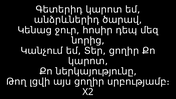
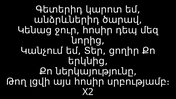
կարոտ: կարոտ -> երկնից (88, 61)
այս ցողիր: ցողիր -> հոսիր (89, 82)
